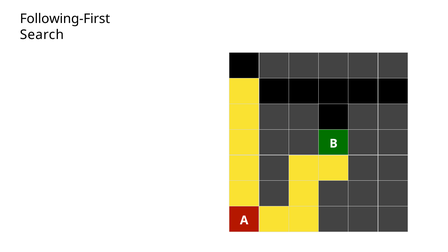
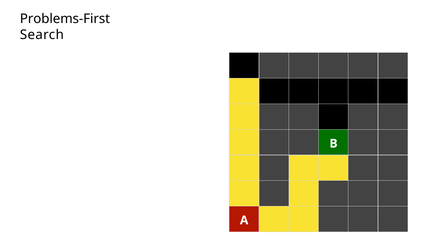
Following-First: Following-First -> Problems-First (65, 19)
